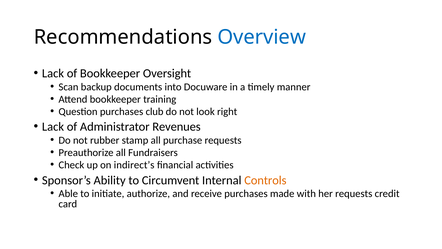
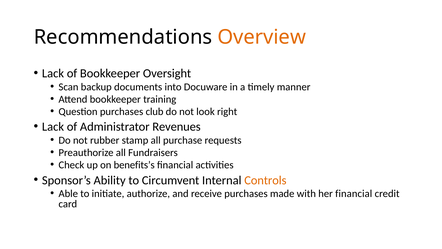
Overview colour: blue -> orange (262, 37)
indirect’s: indirect’s -> benefits’s (134, 165)
her requests: requests -> financial (354, 193)
